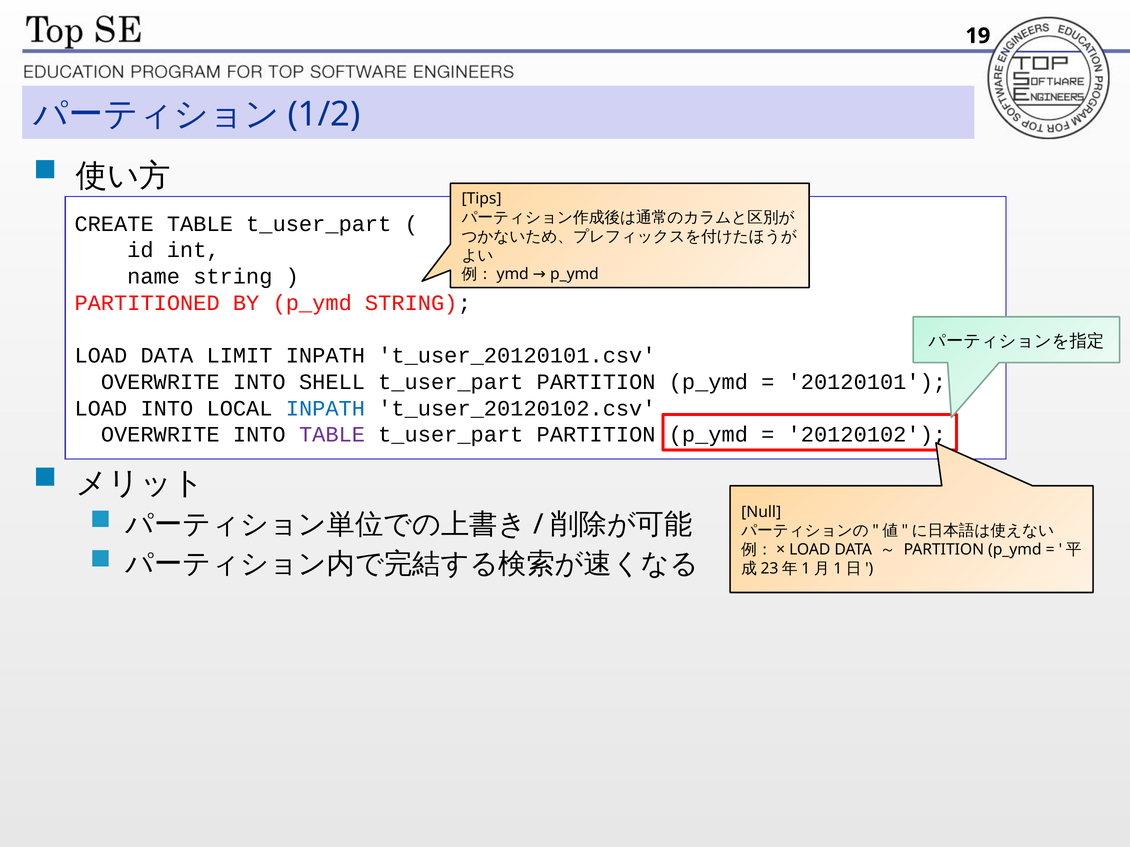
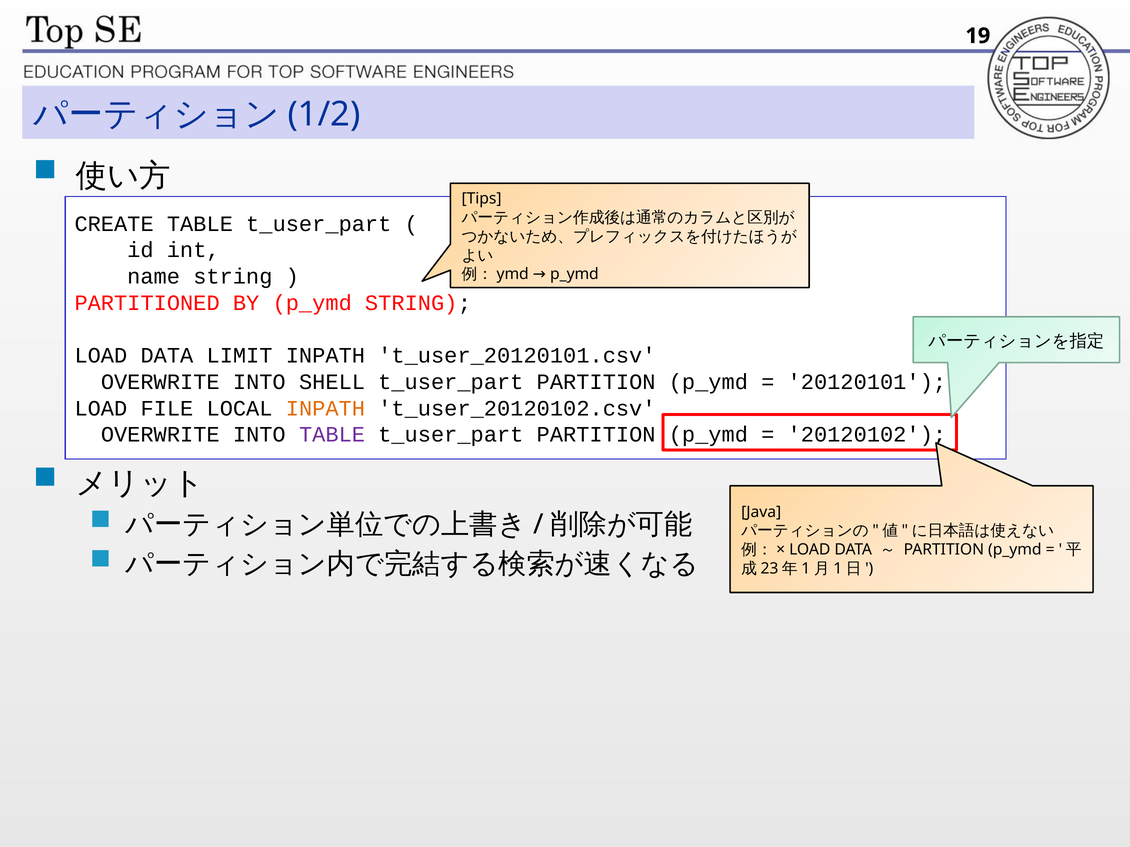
LOAD INTO: INTO -> FILE (167, 409)
INPATH colour: blue -> orange (325, 409)
Null: Null -> Java (761, 512)
